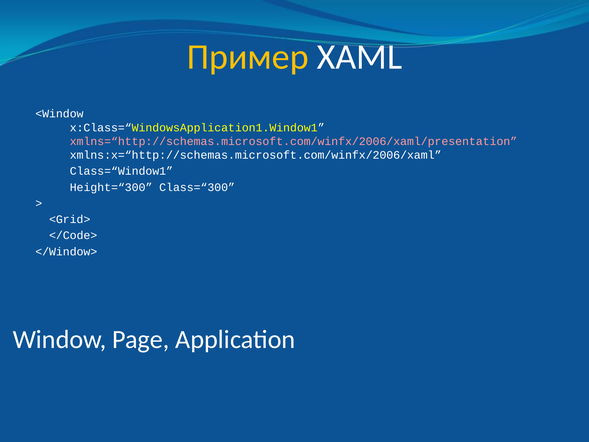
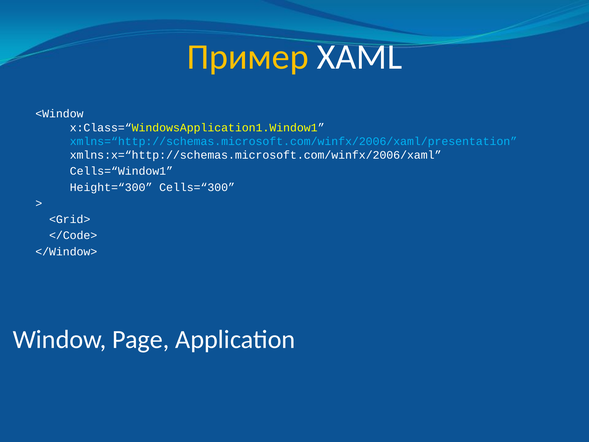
xmlns=“http://schemas.microsoft.com/winfx/2006/xaml/presentation colour: pink -> light blue (293, 141)
Class=“Window1: Class=“Window1 -> Cells=“Window1 (121, 171)
Class=“300: Class=“300 -> Cells=“300 (197, 187)
